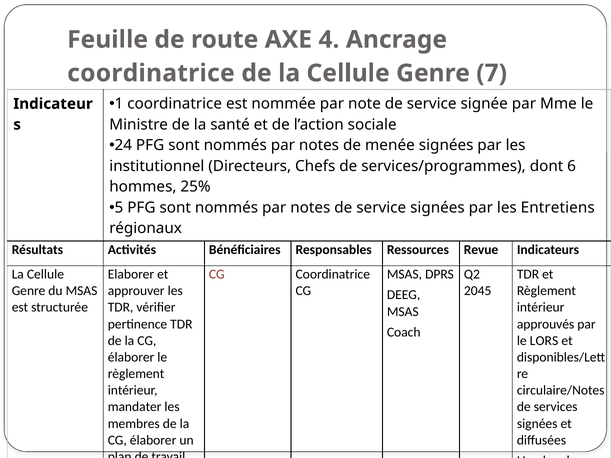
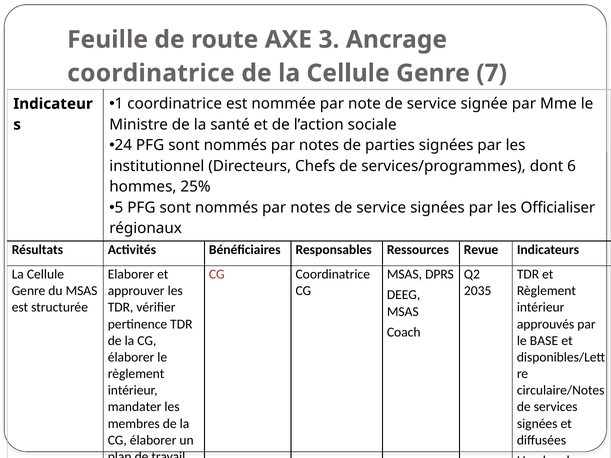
4: 4 -> 3 (329, 40)
menée: menée -> parties (390, 145)
Entretiens: Entretiens -> Officialiser (558, 208)
2045: 2045 -> 2035 (478, 291)
LORS: LORS -> BASE (544, 341)
